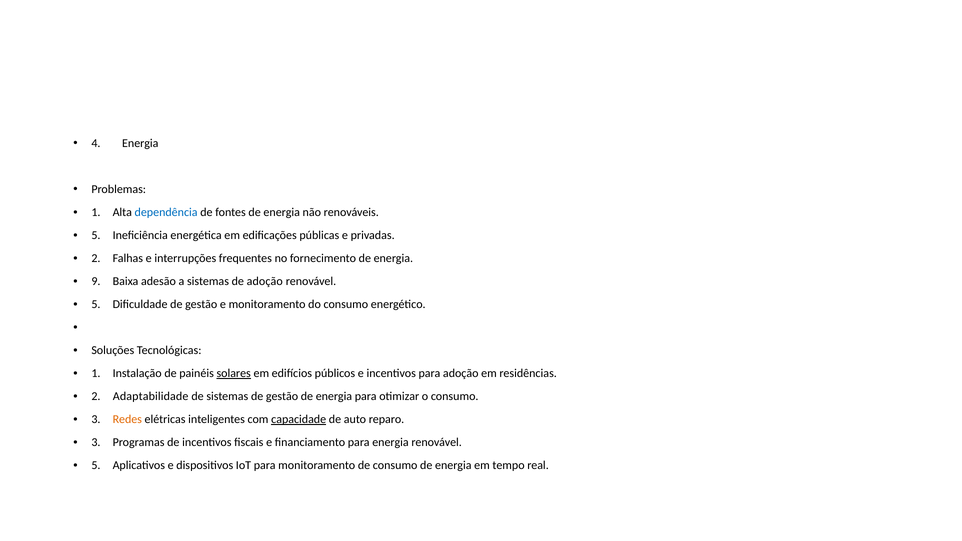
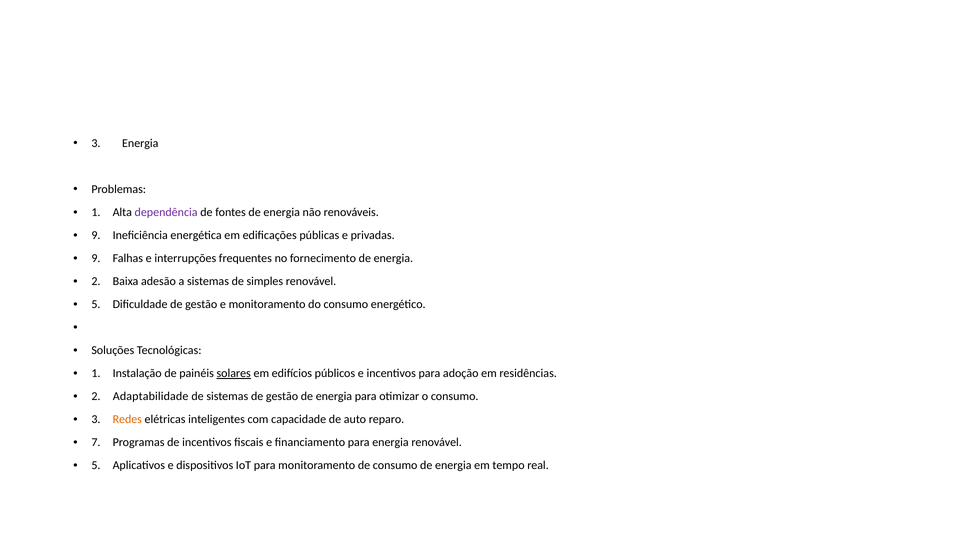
4: 4 -> 3 (96, 143)
dependência colour: blue -> purple (166, 212)
5: 5 -> 9 (96, 235)
2: 2 -> 9 (96, 258)
9: 9 -> 2 (96, 281)
de adoção: adoção -> simples (265, 281)
capacidade underline: present -> none (299, 420)
3: 3 -> 7 (96, 443)
